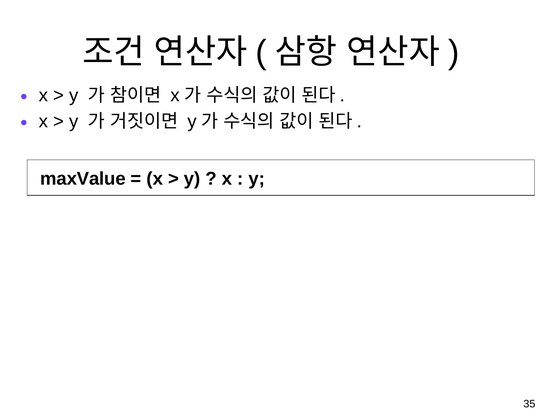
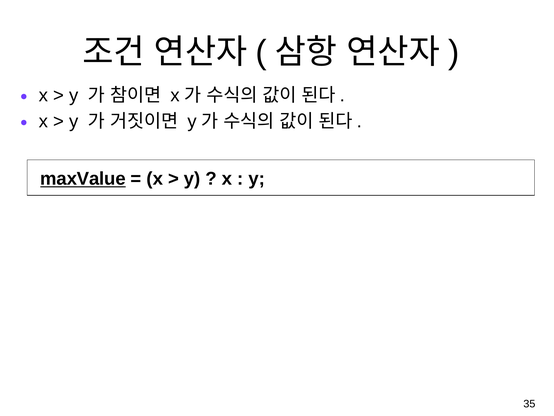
maxValue underline: none -> present (83, 179)
